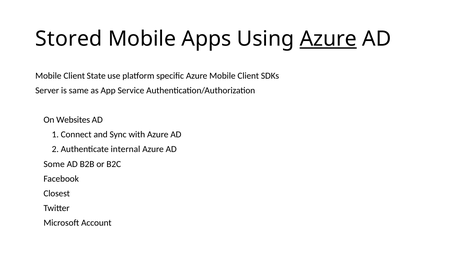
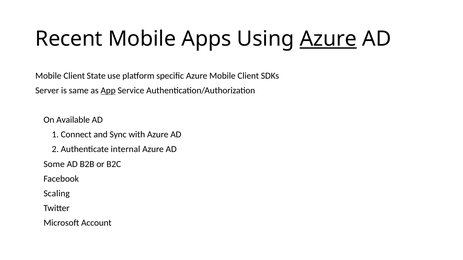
Stored: Stored -> Recent (69, 39)
App underline: none -> present (108, 91)
Websites: Websites -> Available (73, 120)
Closest: Closest -> Scaling (57, 194)
